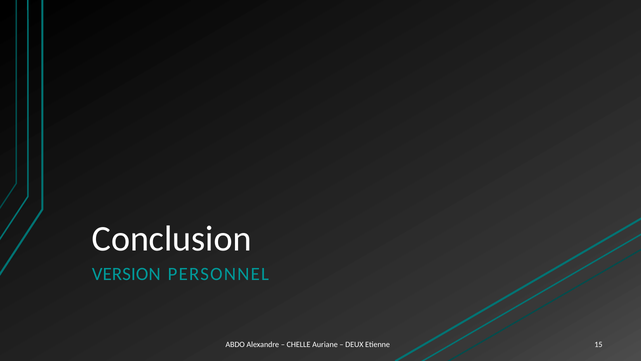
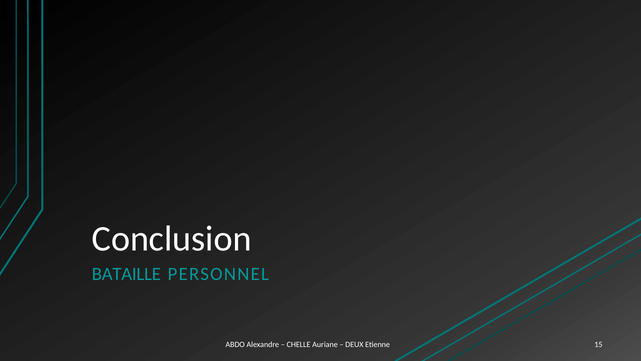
VERSION: VERSION -> BATAILLE (126, 274)
